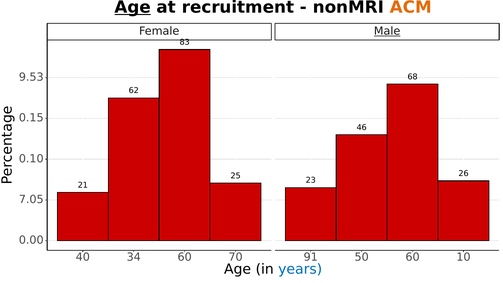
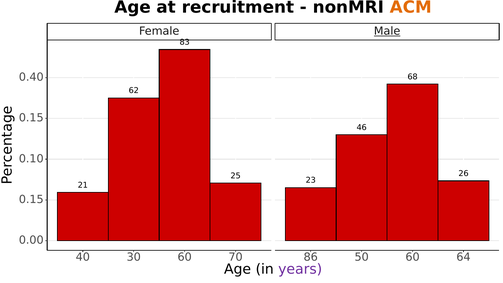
Age underline: present -> none (133, 7)
9.53: 9.53 -> 0.40 (31, 77)
7.05: 7.05 -> 0.15 (31, 199)
34: 34 -> 30 (134, 257)
91: 91 -> 86 (311, 257)
10: 10 -> 64 (463, 257)
years colour: blue -> purple (300, 269)
